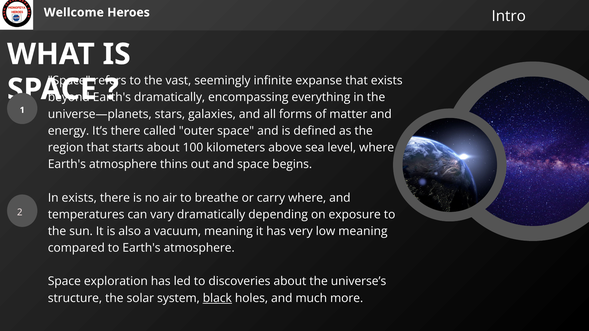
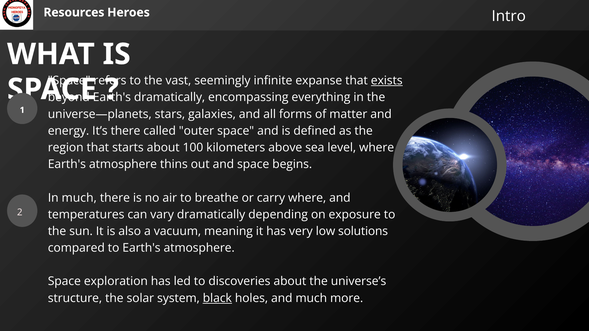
Wellcome: Wellcome -> Resources (74, 12)
exists underline: none -> present (387, 81)
In exists: exists -> much (79, 198)
low meaning: meaning -> solutions (363, 231)
